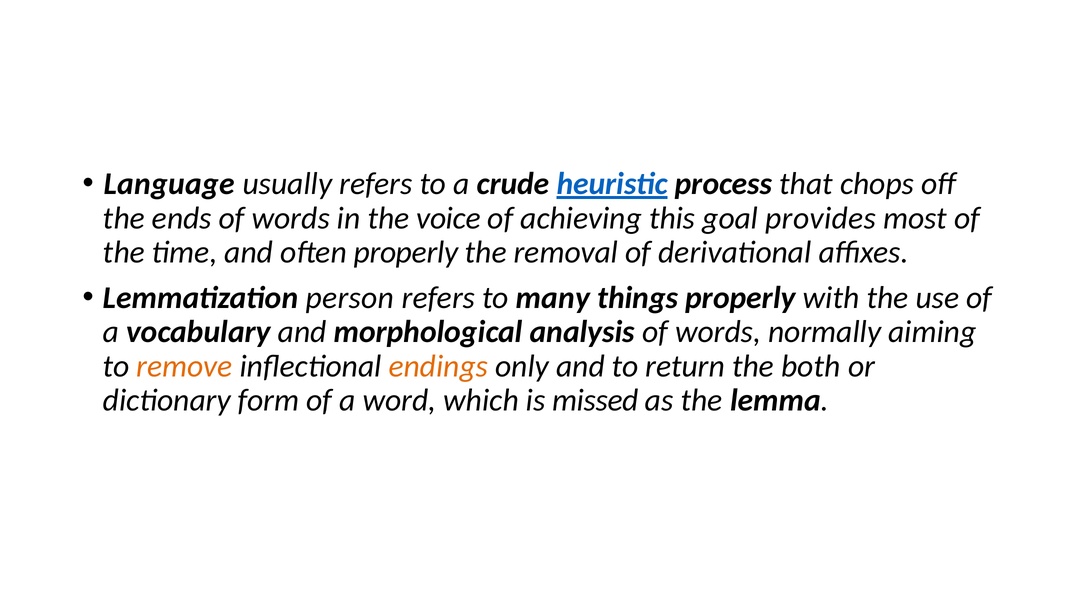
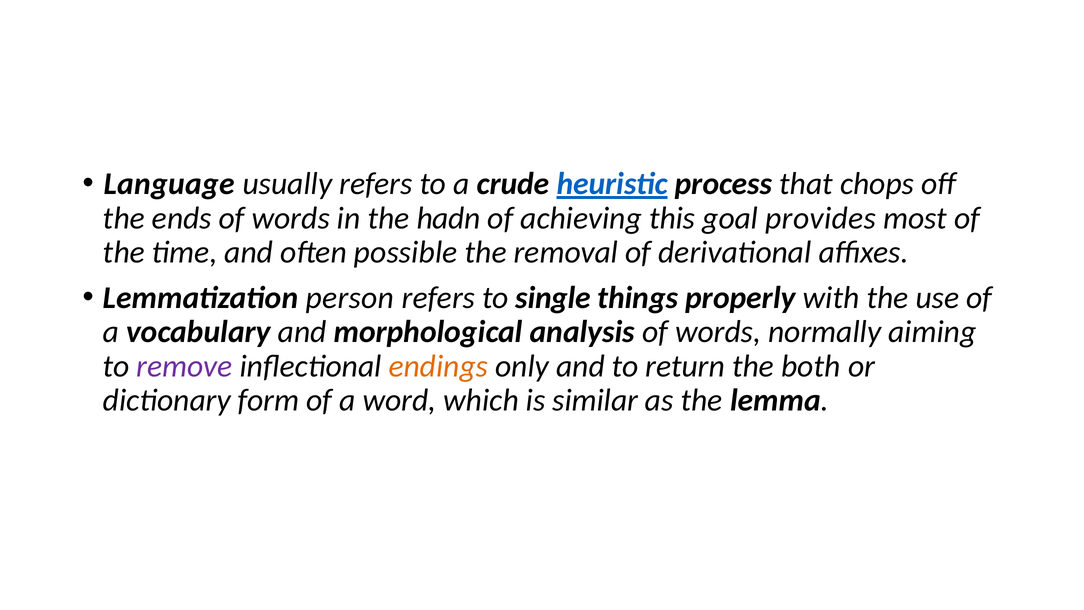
voice: voice -> hadn (449, 218)
often properly: properly -> possible (406, 252)
many: many -> single (553, 298)
remove colour: orange -> purple (184, 366)
missed: missed -> similar (595, 400)
